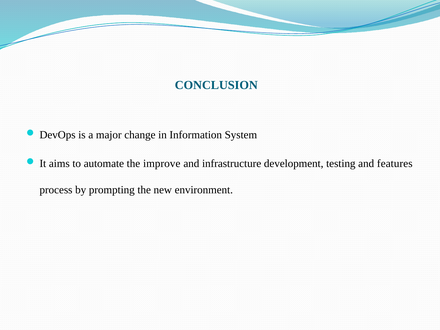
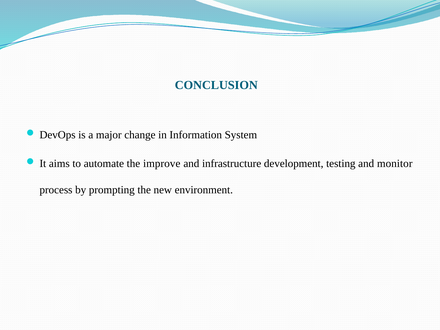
features: features -> monitor (395, 164)
